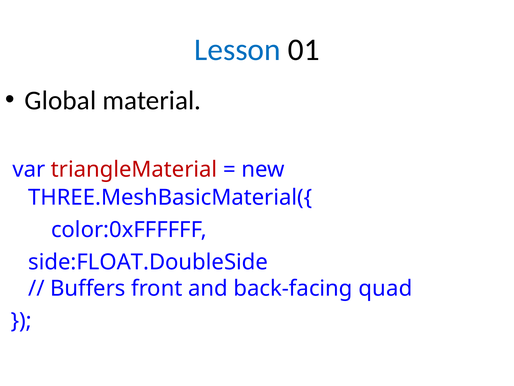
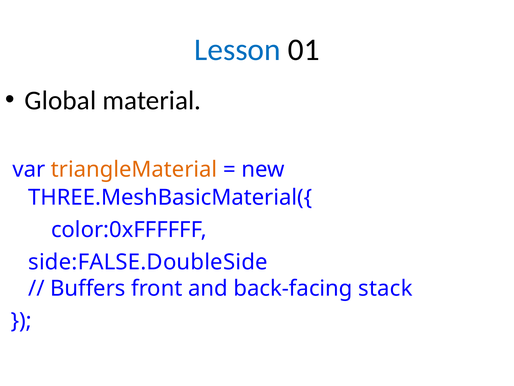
triangleMaterial colour: red -> orange (134, 169)
side:FLOAT.DoubleSide: side:FLOAT.DoubleSide -> side:FALSE.DoubleSide (148, 262)
quad: quad -> stack (385, 288)
